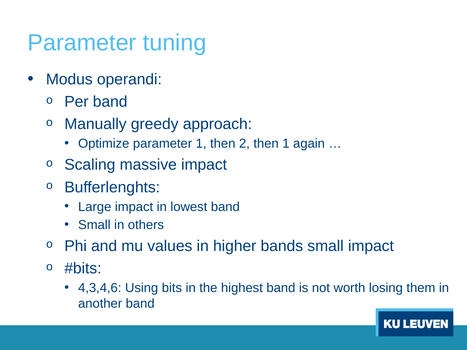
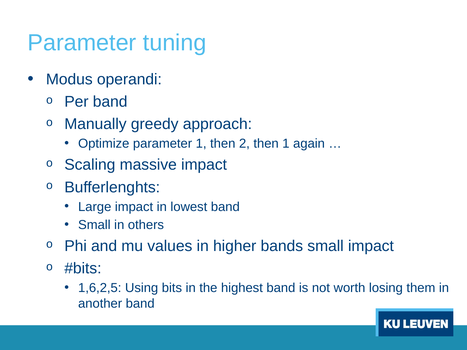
4,3,4,6: 4,3,4,6 -> 1,6,2,5 (100, 288)
